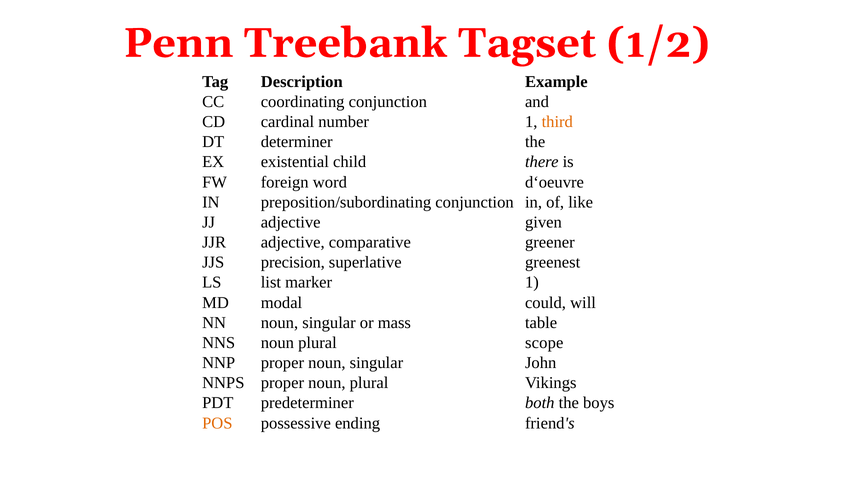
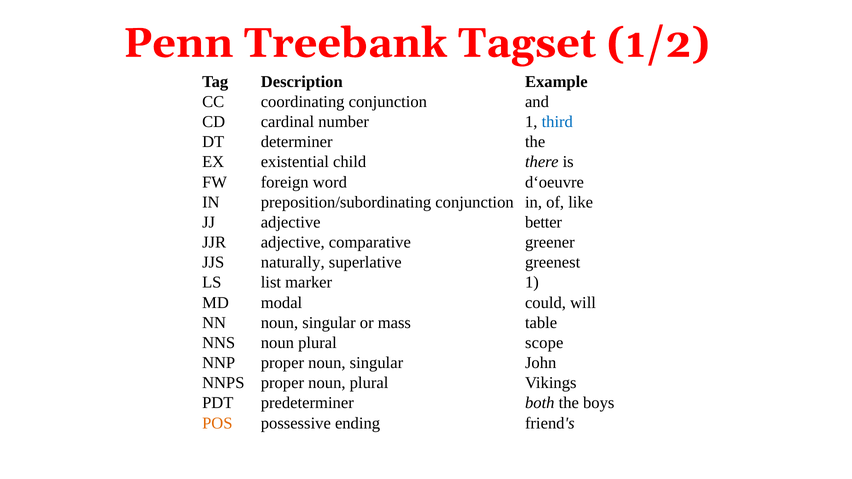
third colour: orange -> blue (557, 122)
given: given -> better (544, 222)
precision: precision -> naturally (293, 263)
